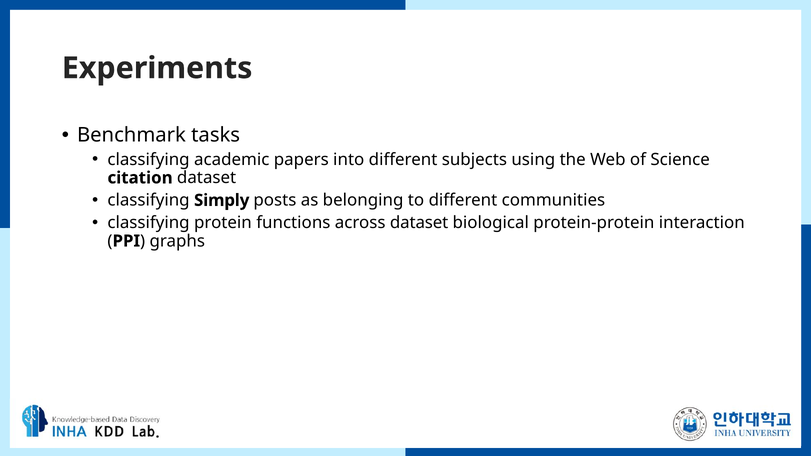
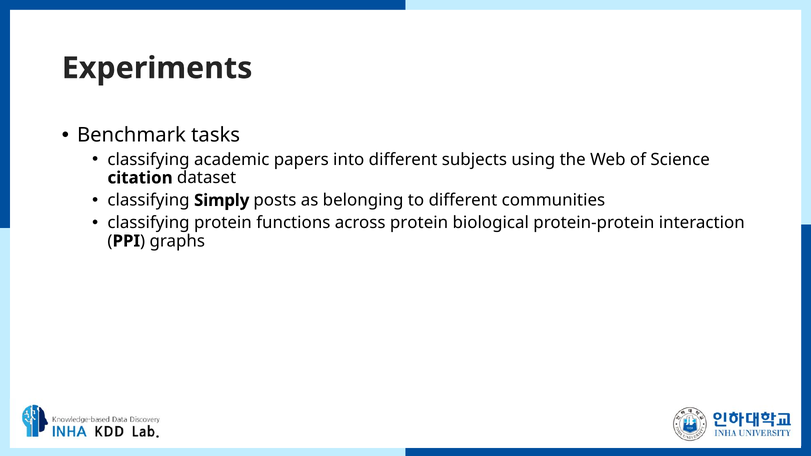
across dataset: dataset -> protein (419, 223)
